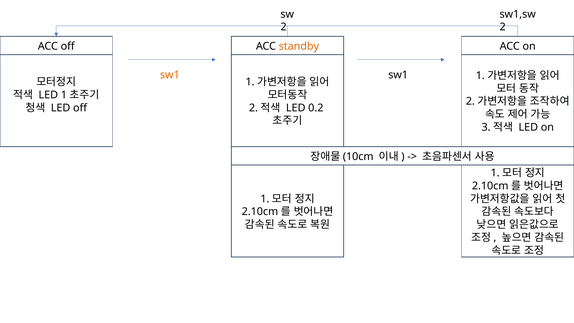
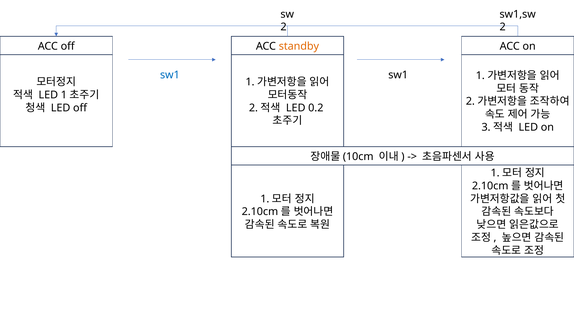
sw1 colour: orange -> blue (170, 75)
